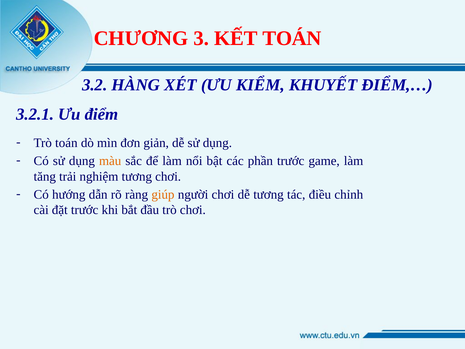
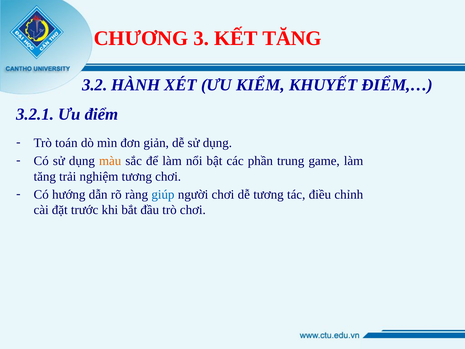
KẾT TOÁN: TOÁN -> TĂNG (292, 38)
HÀNG: HÀNG -> HÀNH (136, 85)
phần trước: trước -> trung (291, 161)
giúp colour: orange -> blue (163, 194)
